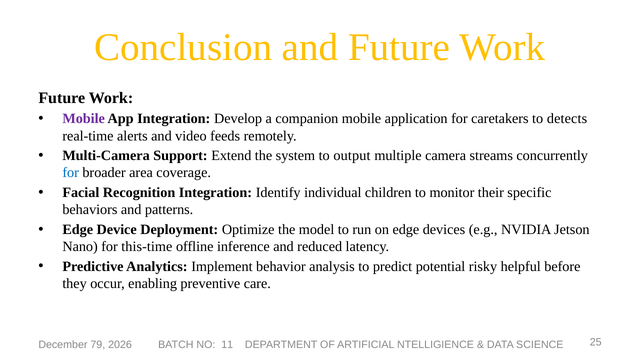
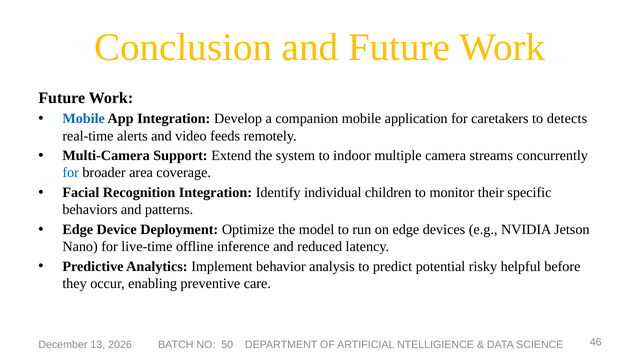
Mobile colour: purple -> blue (84, 119)
output: output -> indoor (352, 156)
this-time: this-time -> live-time (147, 247)
79: 79 -> 13 (98, 345)
11: 11 -> 50 (227, 345)
25: 25 -> 46 (596, 342)
